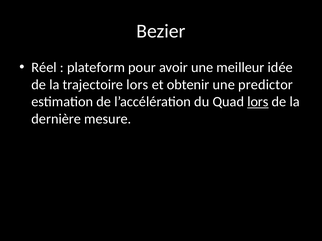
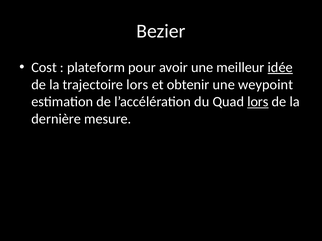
Réel: Réel -> Cost (44, 68)
idée underline: none -> present (280, 68)
predictor: predictor -> weypoint (266, 85)
